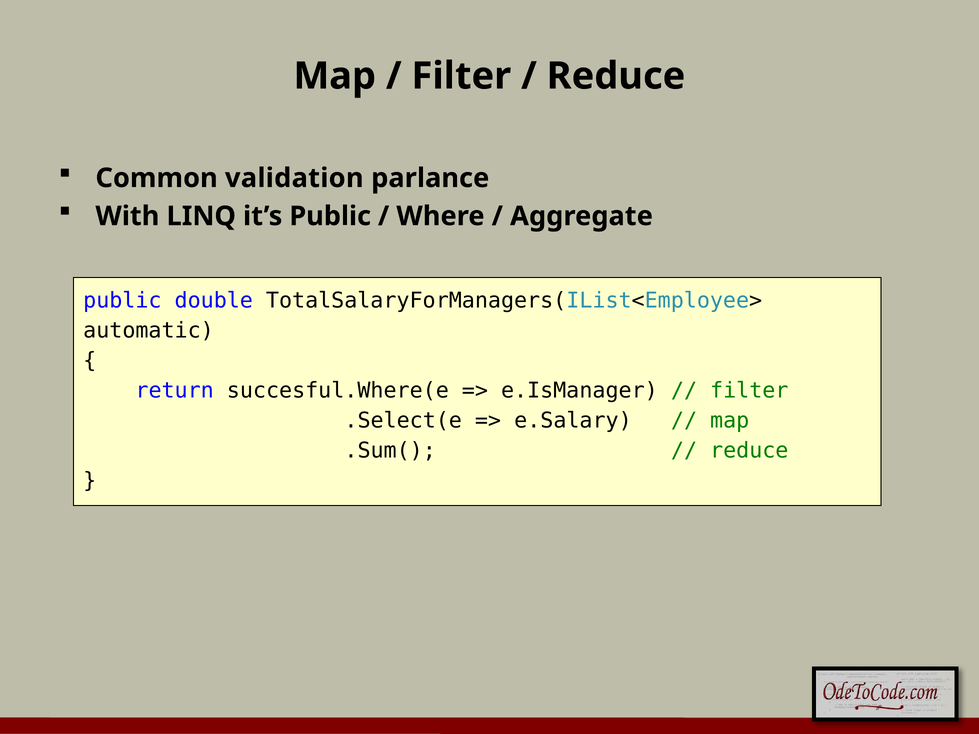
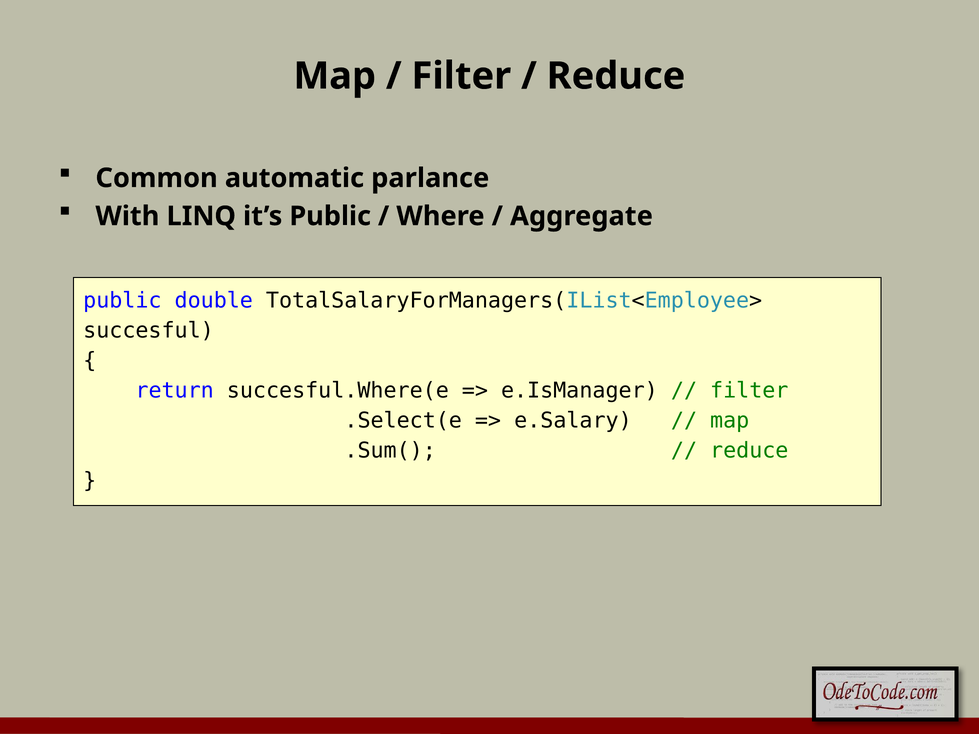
validation: validation -> automatic (294, 178)
automatic: automatic -> succesful (148, 331)
